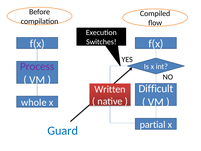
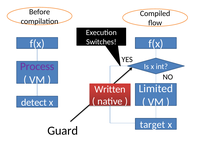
Difficult: Difficult -> Limited (156, 88)
whole: whole -> detect (34, 102)
partial: partial -> target (153, 124)
Guard colour: blue -> black (63, 130)
